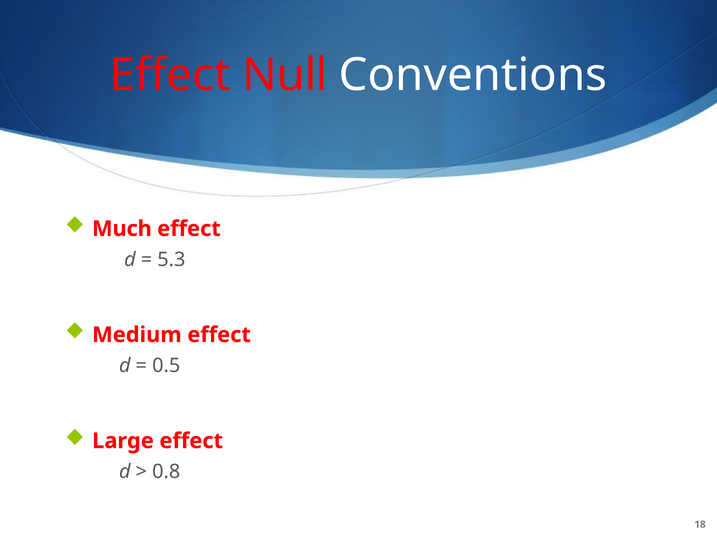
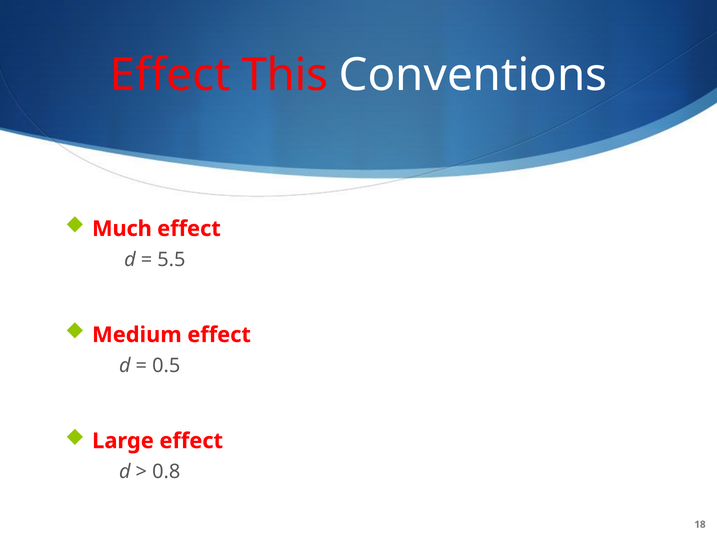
Null: Null -> This (285, 75)
5.3: 5.3 -> 5.5 (171, 260)
